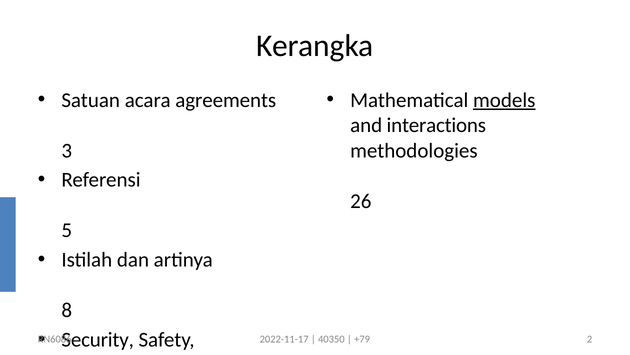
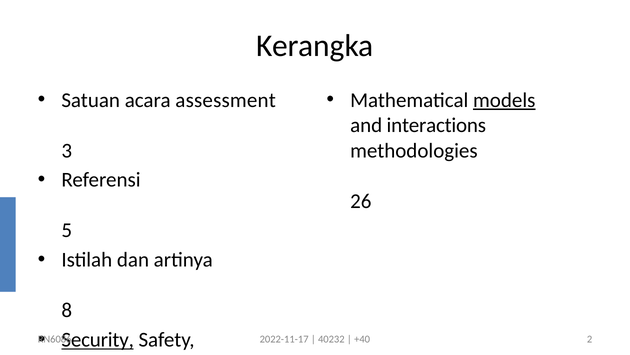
agreements: agreements -> assessment (226, 100)
Security underline: none -> present (98, 339)
40350: 40350 -> 40232 (331, 339)
+79: +79 -> +40 (362, 339)
